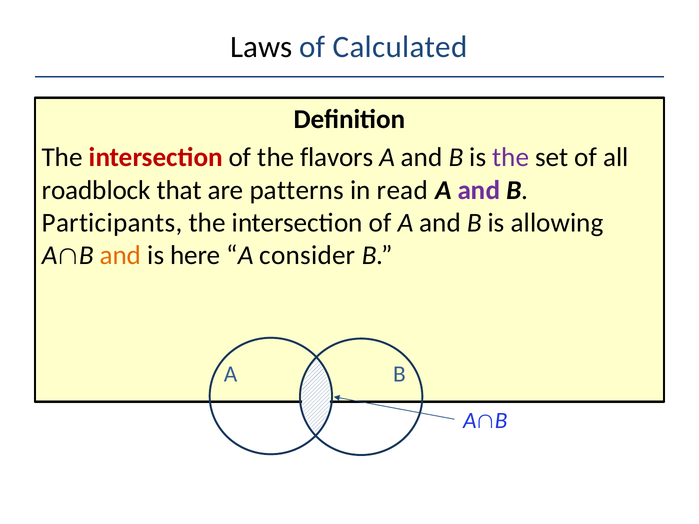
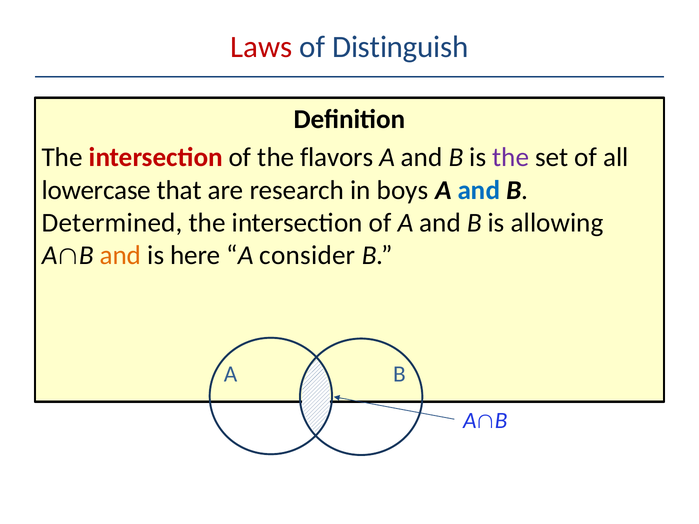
Laws colour: black -> red (261, 47)
Calculated: Calculated -> Distinguish (400, 47)
roadblock: roadblock -> lowercase (96, 190)
patterns: patterns -> research (297, 190)
read: read -> boys (403, 190)
and colour: purple -> blue (479, 190)
Participants: Participants -> Determined (112, 223)
